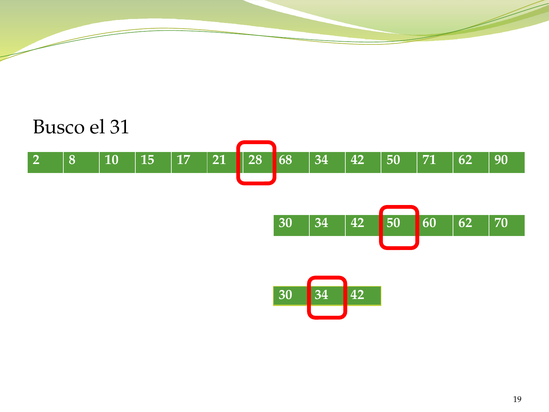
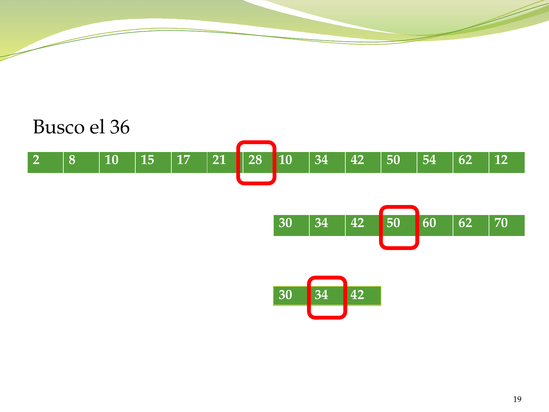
31: 31 -> 36 (120, 127)
28 68: 68 -> 10 (286, 160)
71: 71 -> 54 (429, 160)
90: 90 -> 12 (501, 160)
